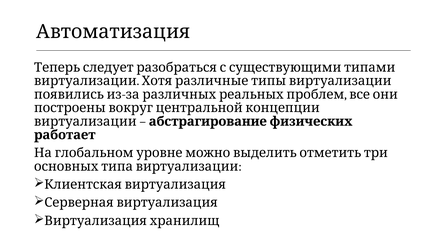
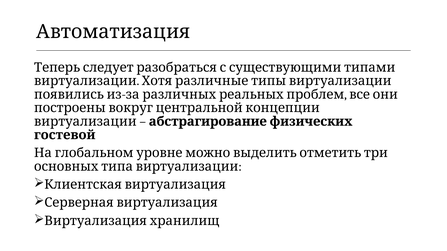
работает: работает -> гостевой (65, 135)
